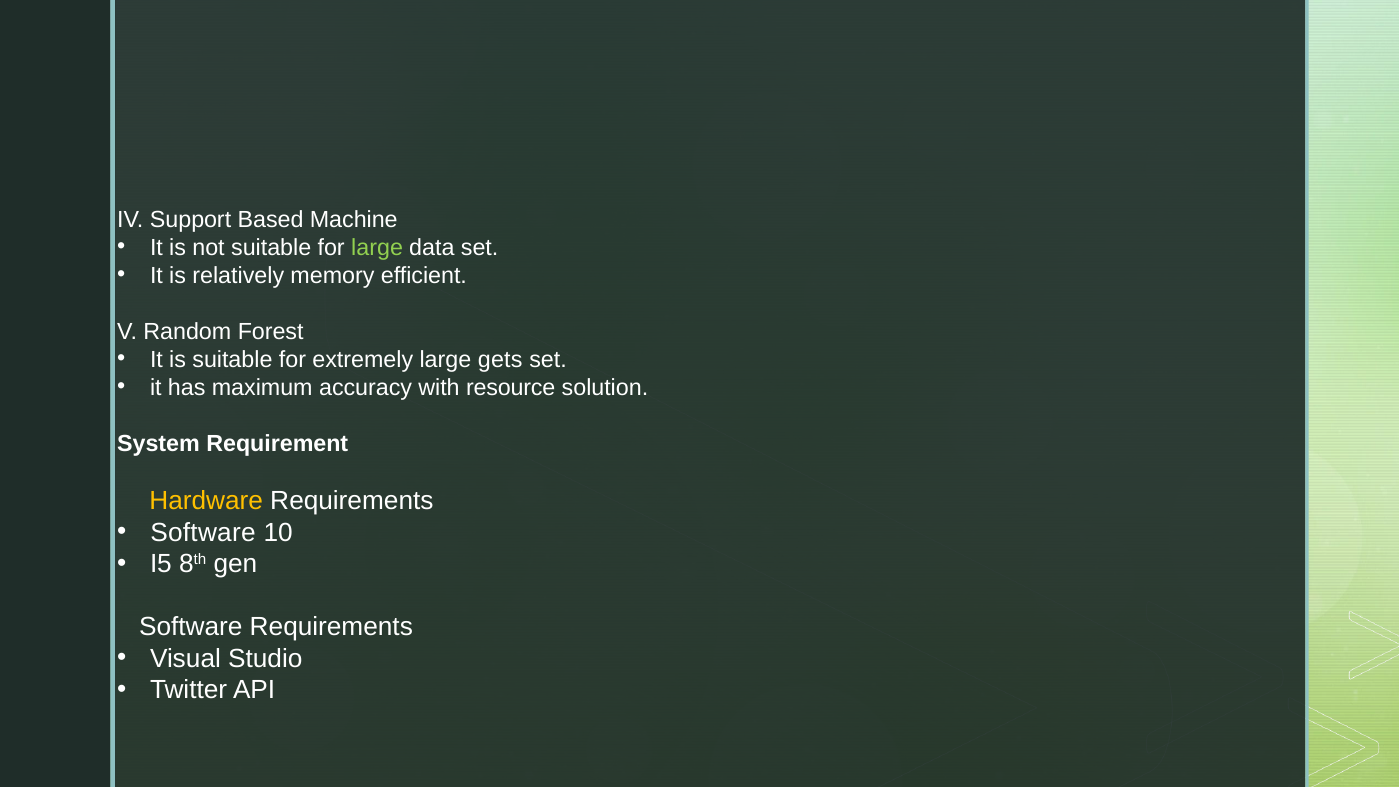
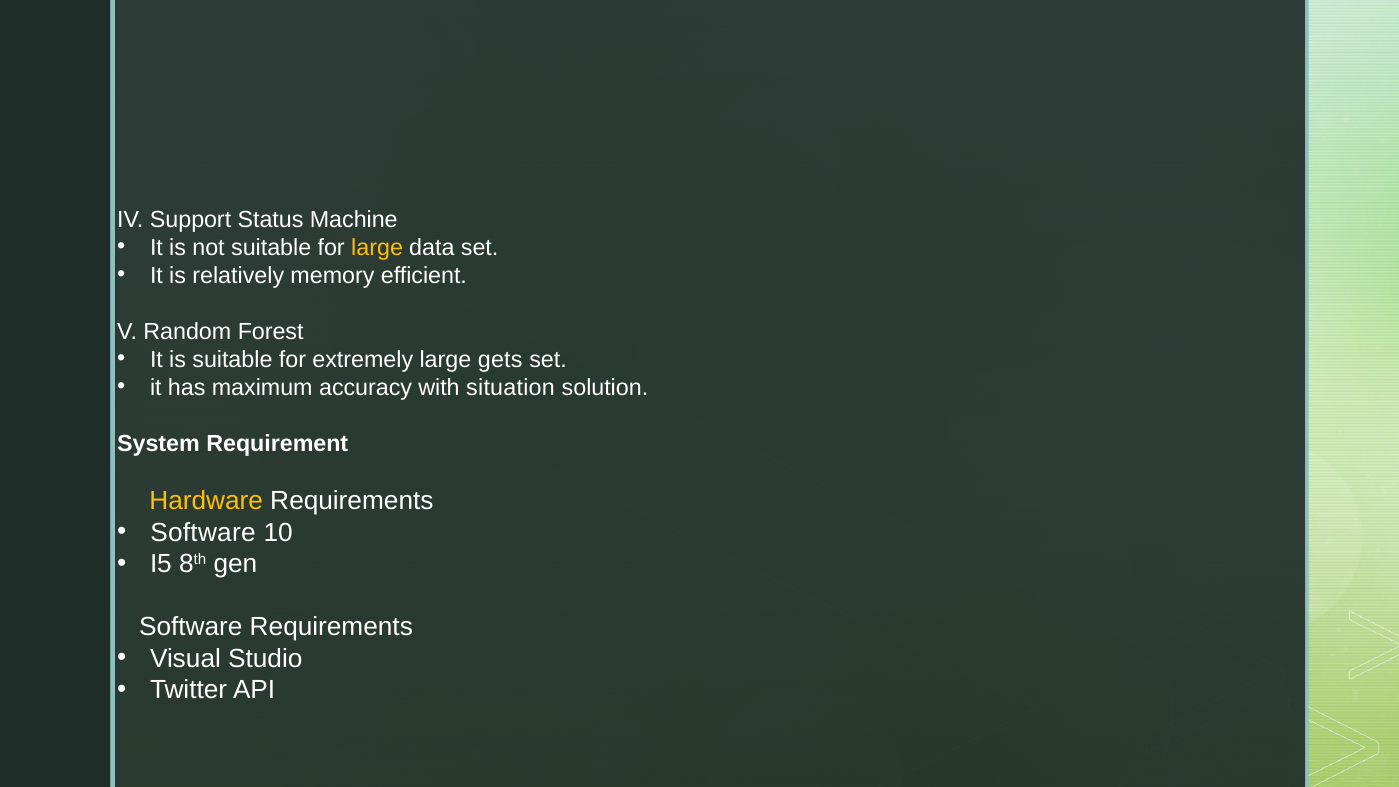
Based: Based -> Status (271, 220)
large colour: light green -> yellow (377, 248)
resource: resource -> situation (511, 387)
